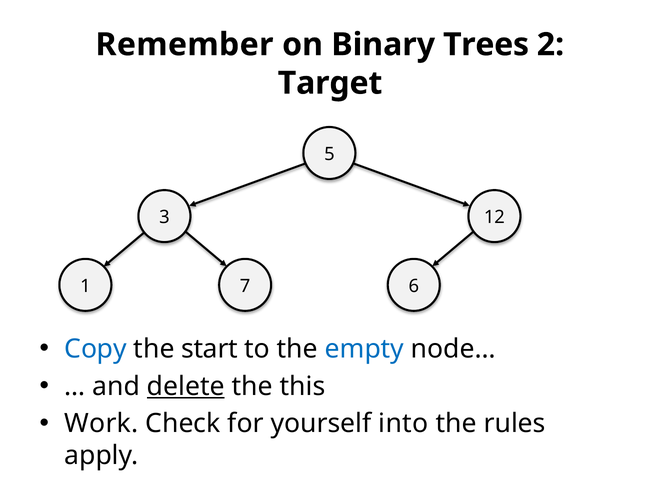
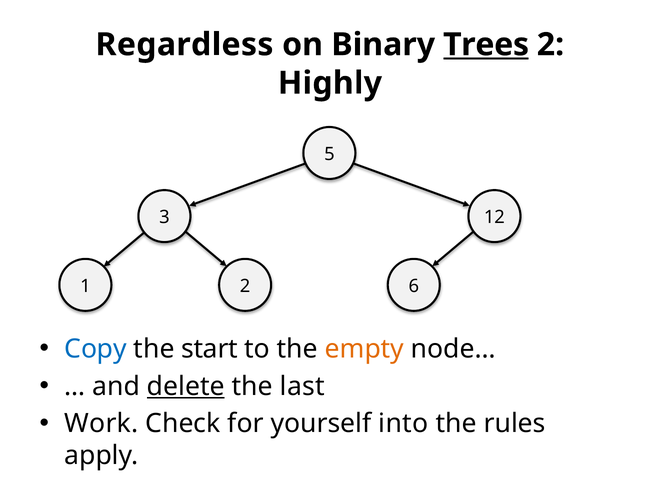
Remember: Remember -> Regardless (184, 45)
Trees underline: none -> present (486, 45)
Target: Target -> Highly (330, 83)
1 7: 7 -> 2 (245, 286)
empty colour: blue -> orange (364, 349)
this: this -> last (302, 386)
